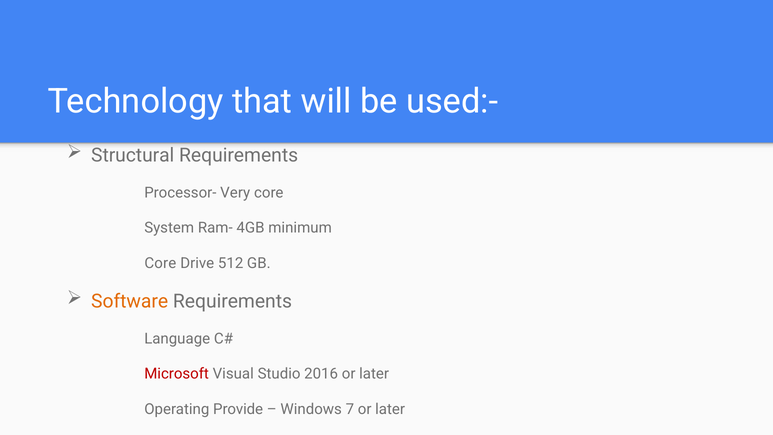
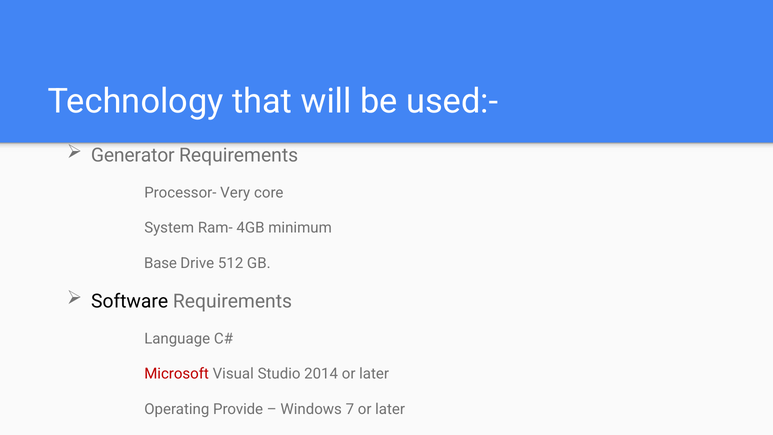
Structural: Structural -> Generator (133, 155)
Core: Core -> Base (160, 263)
Software colour: orange -> black (130, 301)
2016: 2016 -> 2014 (321, 374)
